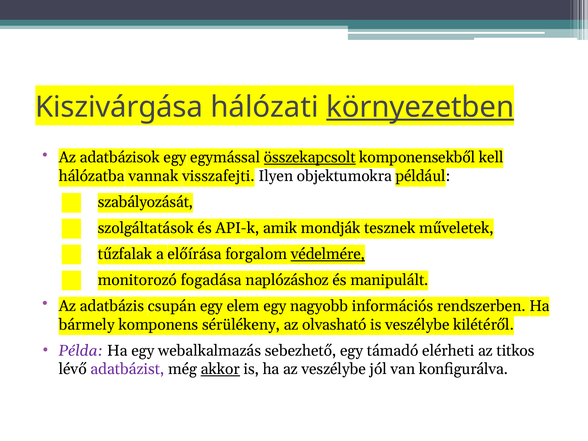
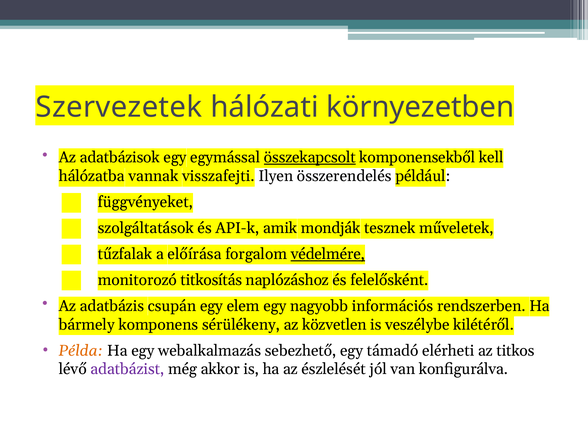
Kiszivárgása: Kiszivárgása -> Szervezetek (119, 107)
környezetben underline: present -> none (420, 107)
objektumokra: objektumokra -> összerendelés (344, 176)
szabályozását: szabályozását -> függvényeket (145, 202)
fogadása: fogadása -> titkosítás (211, 280)
manipulált: manipulált -> felelősként (389, 280)
olvasható: olvasható -> közvetlen (334, 325)
Példa colour: purple -> orange (81, 351)
akkor underline: present -> none (220, 369)
az veszélybe: veszélybe -> észlelését (334, 369)
